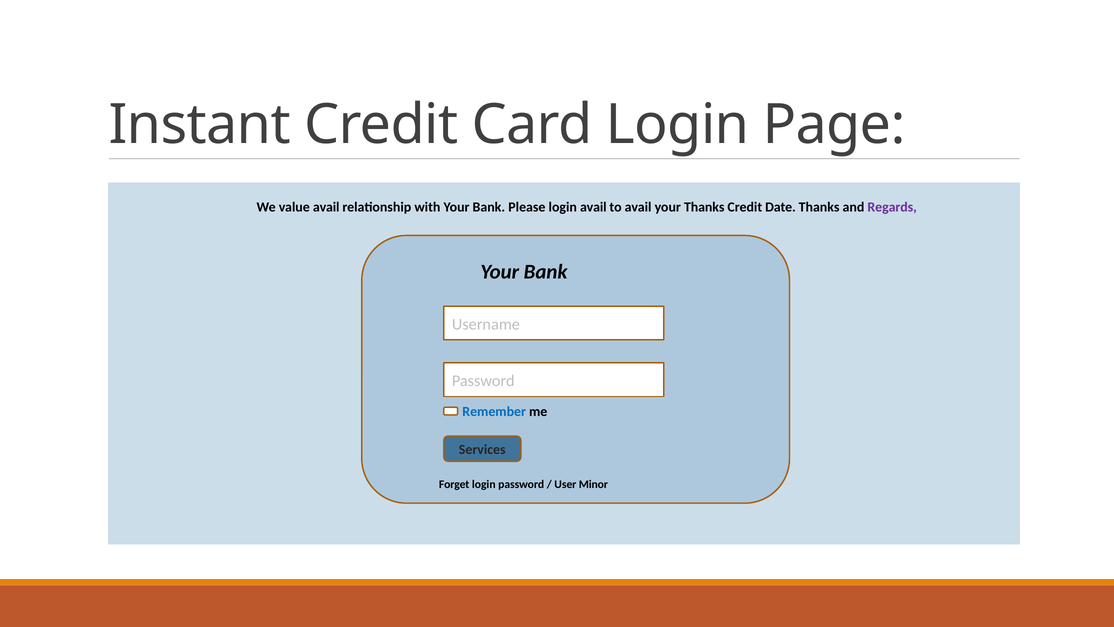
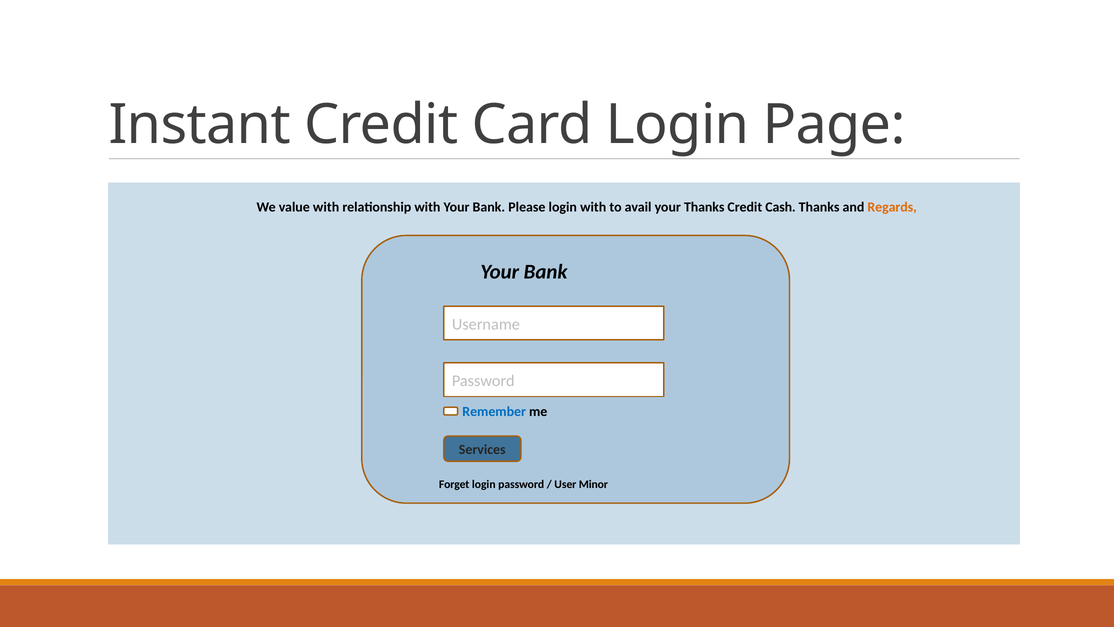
value avail: avail -> with (326, 207)
login avail: avail -> with (593, 207)
Date: Date -> Cash (781, 207)
Regards colour: purple -> orange (892, 207)
